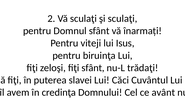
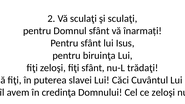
Pentru viteji: viteji -> sfânt (91, 43)
ce avânt: avânt -> zeloşi (163, 93)
